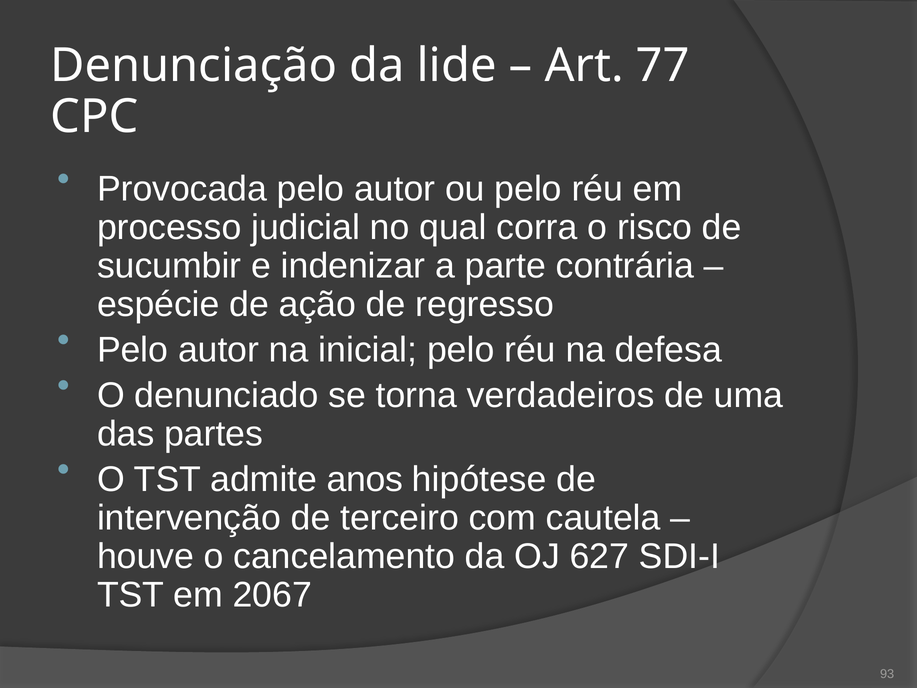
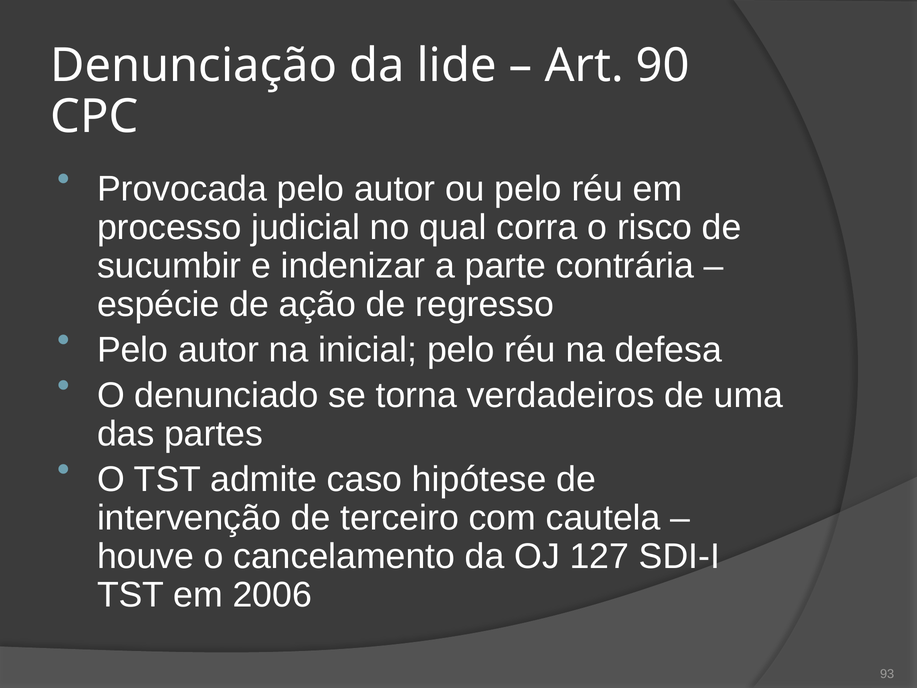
77: 77 -> 90 (663, 66)
anos: anos -> caso (365, 479)
627: 627 -> 127 (599, 556)
2067: 2067 -> 2006 (272, 595)
